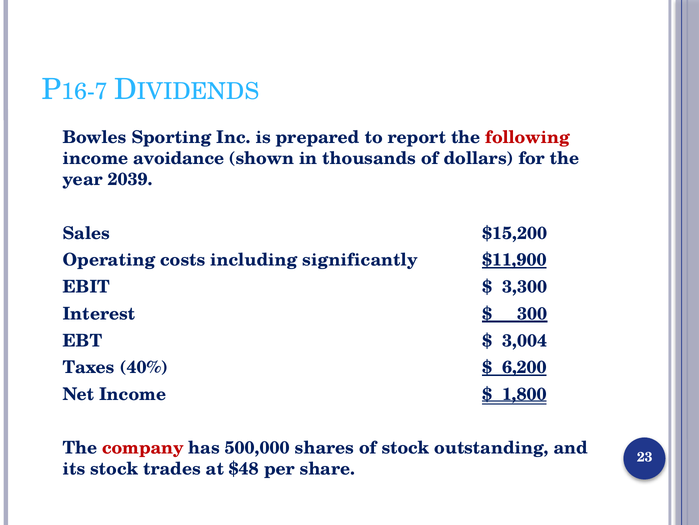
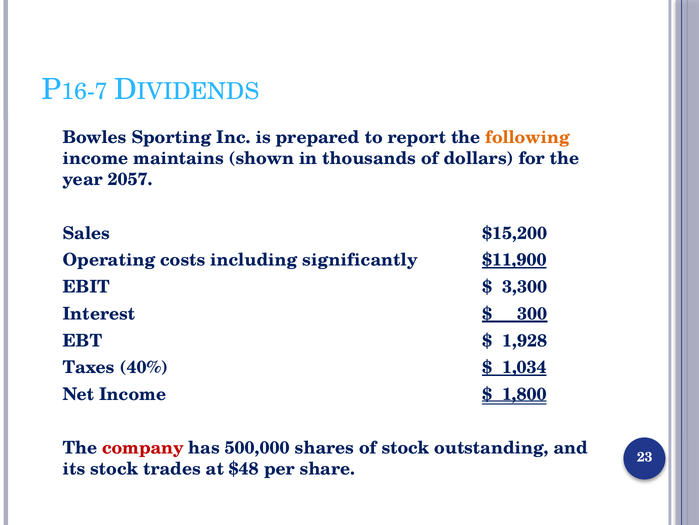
following colour: red -> orange (528, 137)
avoidance: avoidance -> maintains (179, 158)
2039: 2039 -> 2057 (130, 179)
3,004: 3,004 -> 1,928 (525, 340)
6,200: 6,200 -> 1,034 (525, 367)
